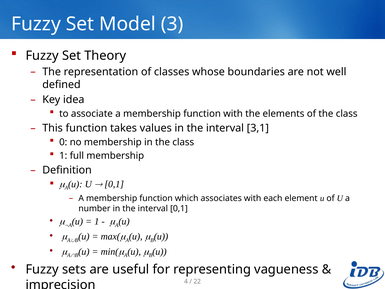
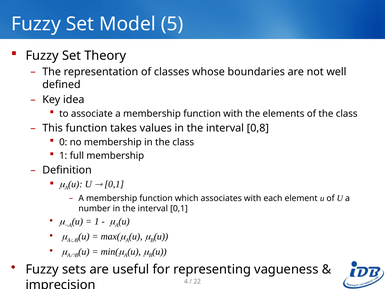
3: 3 -> 5 (172, 24)
3,1: 3,1 -> 0,8 (258, 128)
